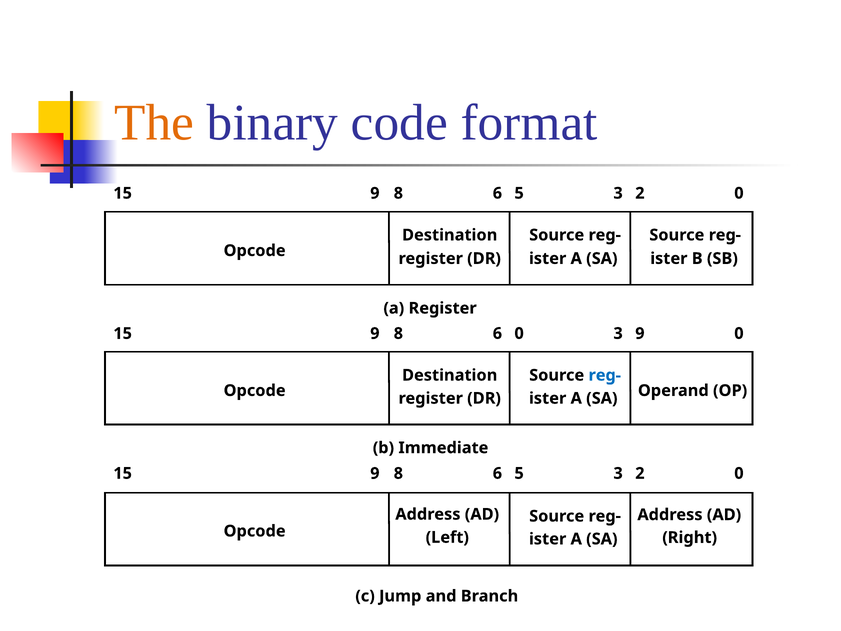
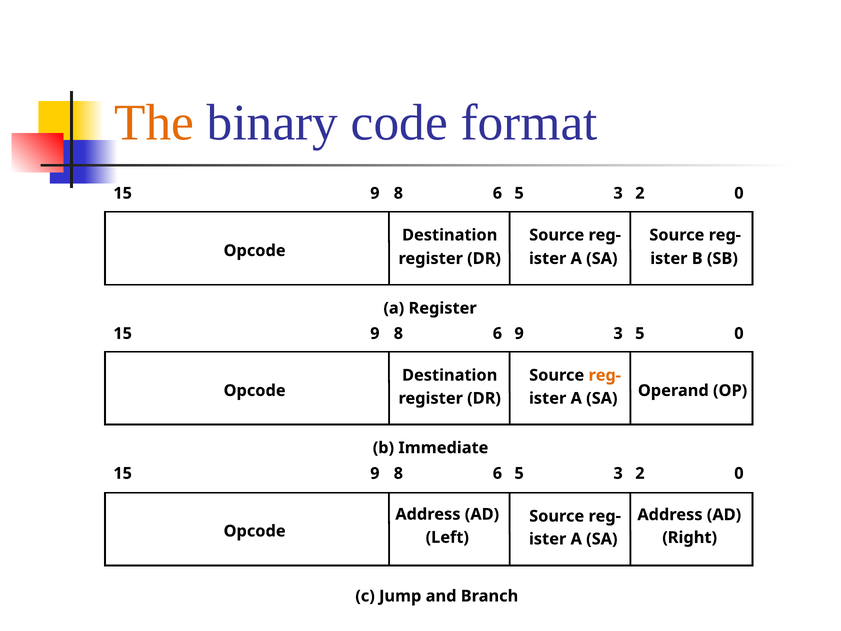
6 0: 0 -> 9 (519, 333)
3 9: 9 -> 5 (640, 333)
reg- colour: blue -> orange (605, 375)
